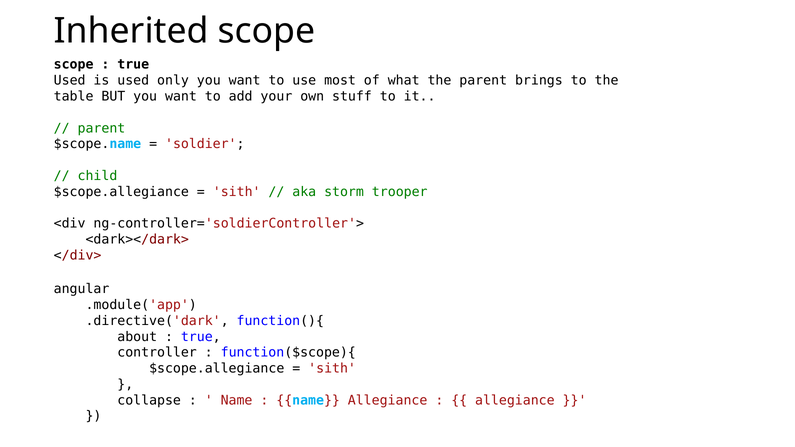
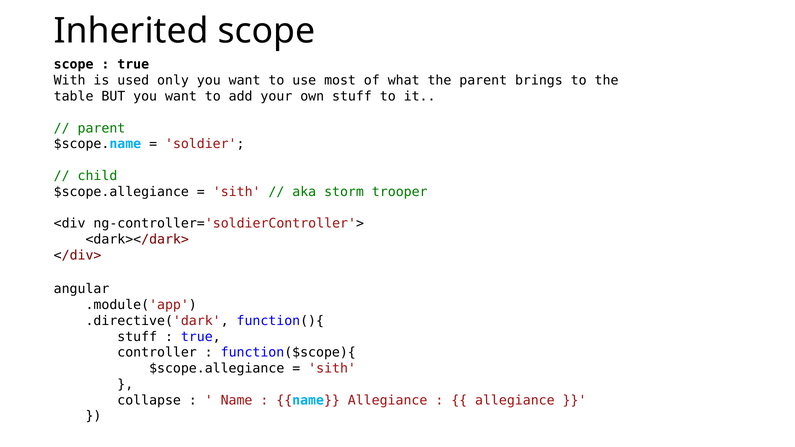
Used: Used -> With (70, 81)
about: about -> stuff (137, 337)
